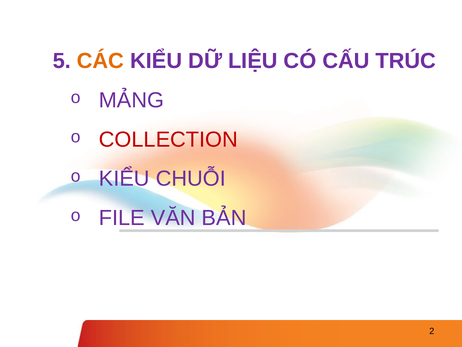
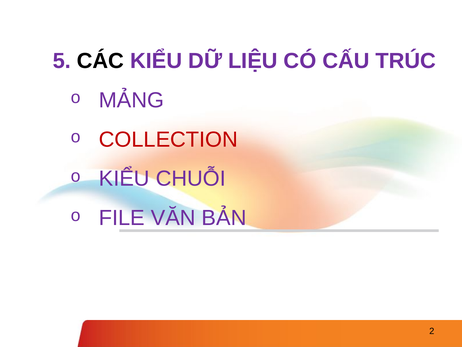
CÁC colour: orange -> black (100, 61)
